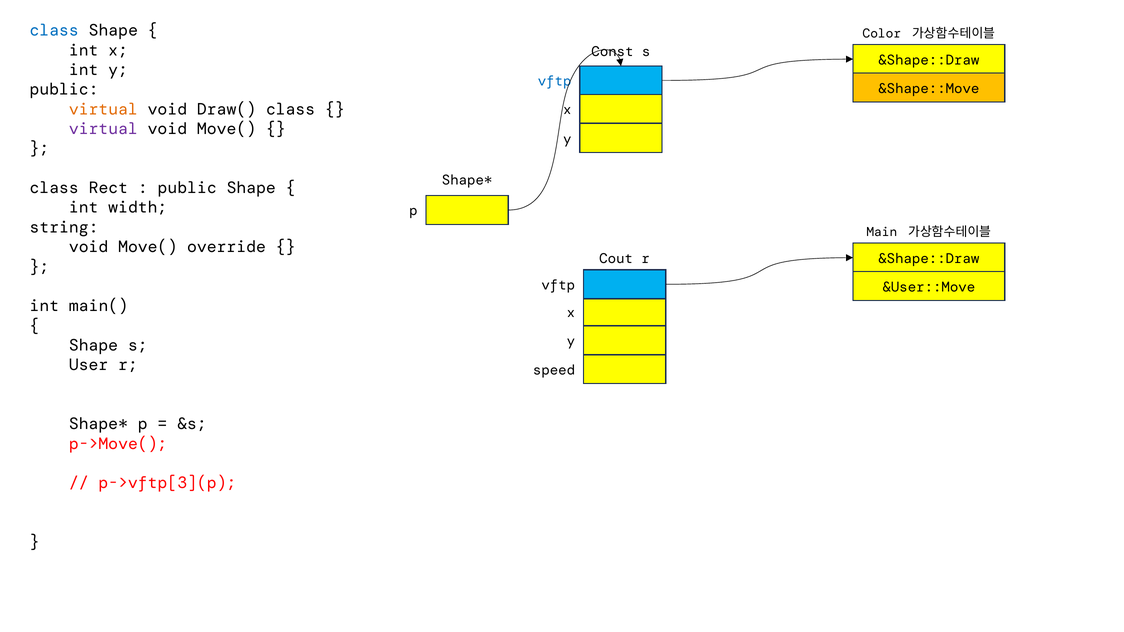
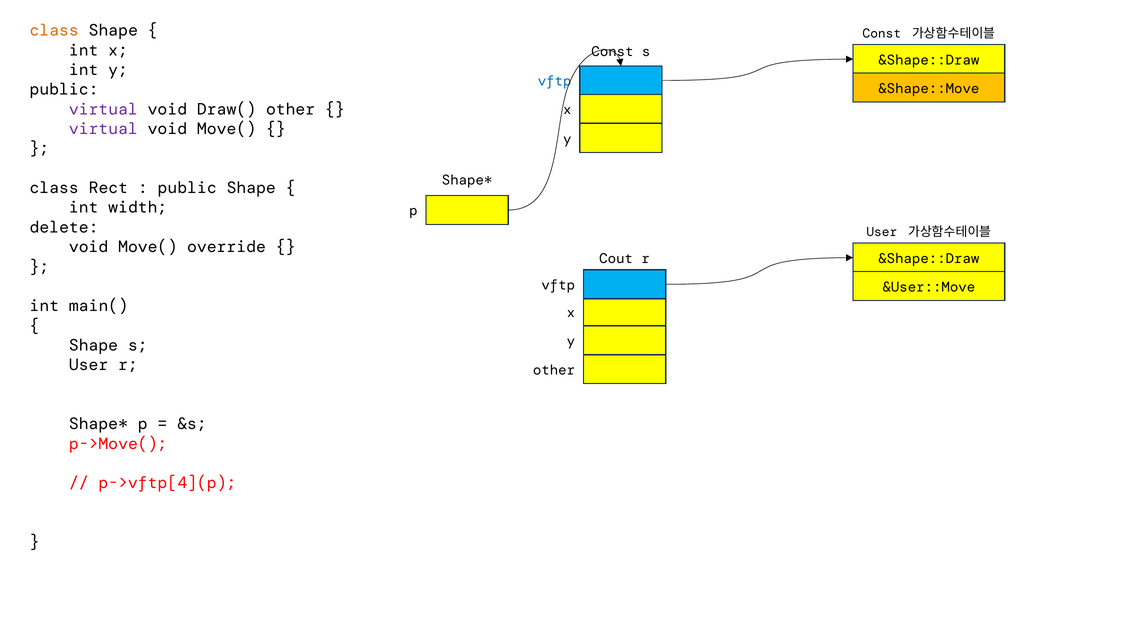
class colour: blue -> orange (54, 31)
Color: Color -> Const (882, 33)
virtual colour: orange -> purple (103, 109)
Draw( class: class -> other (291, 109)
string: string -> delete (64, 227)
Main: Main -> User (882, 232)
speed: speed -> other (554, 370)
p->vftp[3](p: p->vftp[3](p -> p->vftp[4](p (167, 483)
